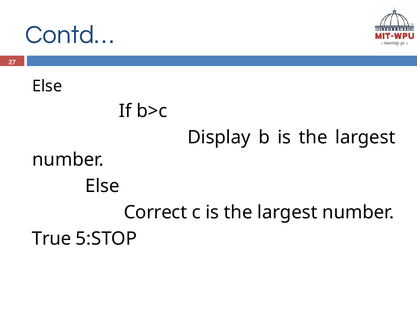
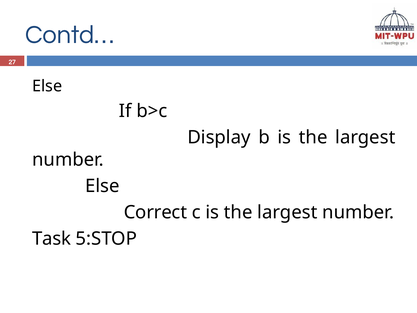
True: True -> Task (52, 238)
